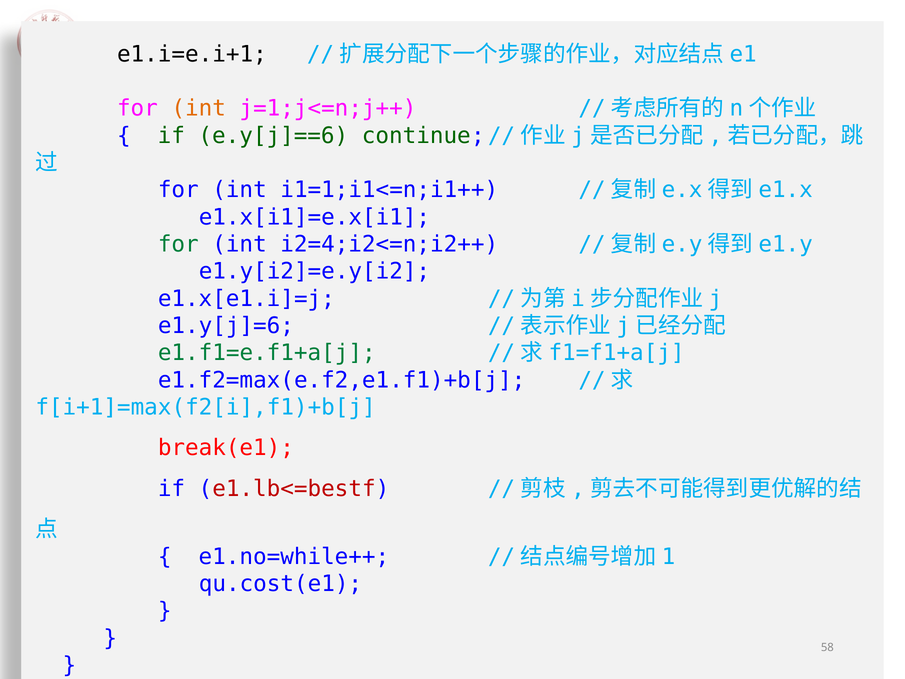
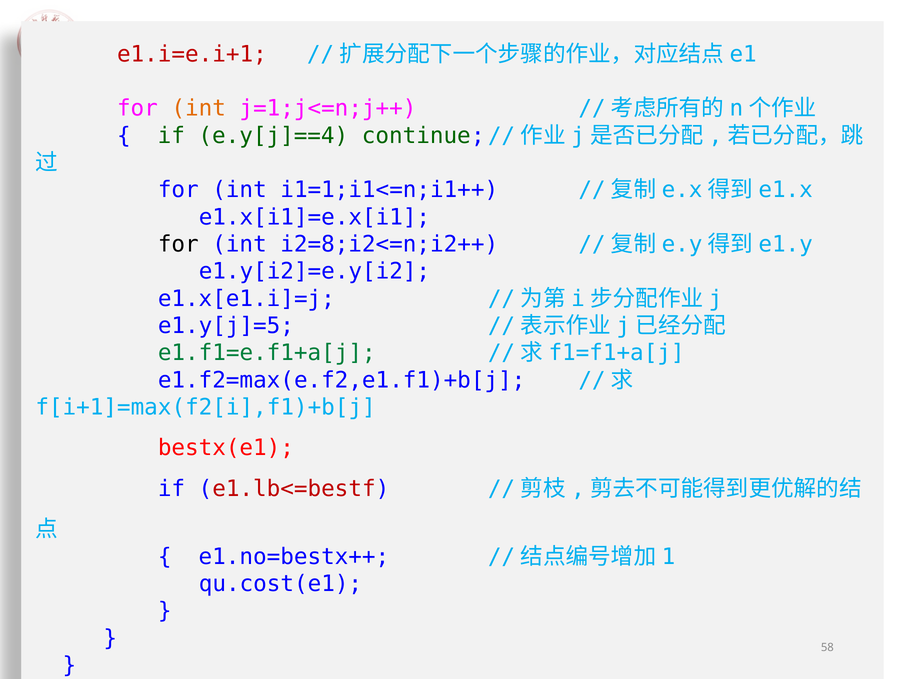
e1.i=e.i+1 colour: black -> red (192, 54)
e.y[j]==6: e.y[j]==6 -> e.y[j]==4 (273, 136)
for colour: green -> black (178, 244)
i2=4;i2<=n;i2++: i2=4;i2<=n;i2++ -> i2=8;i2<=n;i2++ (389, 244)
e1.y[j]=6: e1.y[j]=6 -> e1.y[j]=5 (226, 326)
break(e1: break(e1 -> bestx(e1 (226, 448)
e1.no=while++: e1.no=while++ -> e1.no=bestx++ (294, 556)
